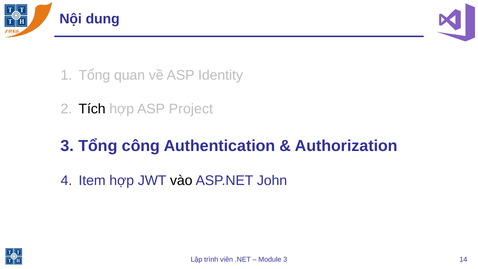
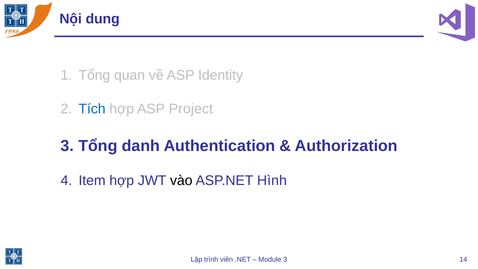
Tích colour: black -> blue (92, 109)
công: công -> danh (141, 146)
John: John -> Hình (272, 181)
